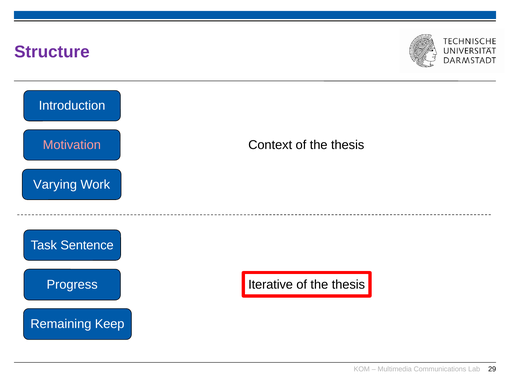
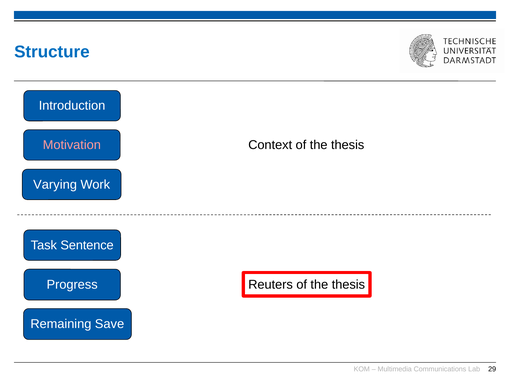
Structure colour: purple -> blue (52, 52)
Iterative: Iterative -> Reuters (271, 284)
Keep: Keep -> Save (110, 324)
